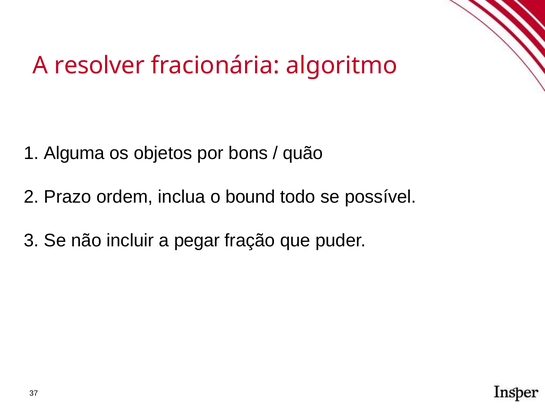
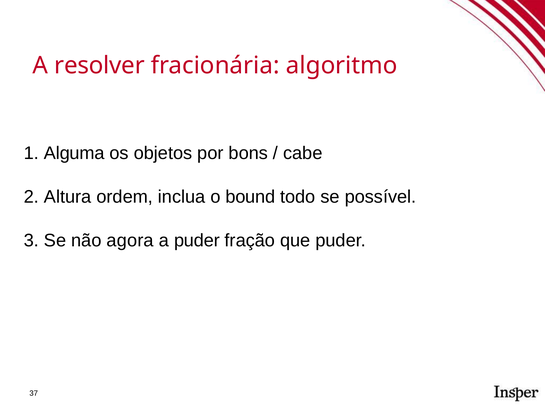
quão: quão -> cabe (303, 153)
Prazo: Prazo -> Altura (68, 197)
incluir: incluir -> agora (130, 240)
a pegar: pegar -> puder (197, 240)
